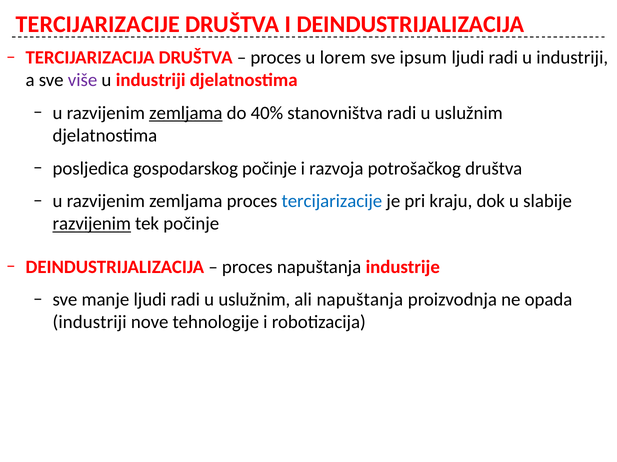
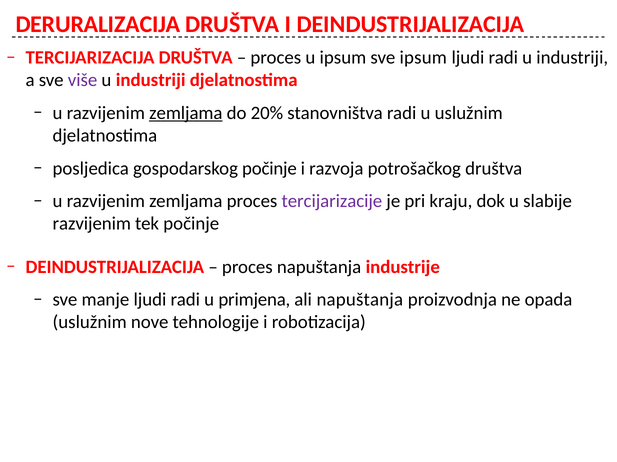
TERCIJARIZACIJE: TERCIJARIZACIJE -> DERURALIZACIJA (98, 24)
u lorem: lorem -> ipsum (343, 58)
40%: 40% -> 20% (267, 113)
tercijarizacije colour: blue -> purple (332, 201)
razvijenim underline: present -> none (92, 224)
ljudi radi u uslužnim: uslužnim -> primjena (254, 300)
industriji: industriji -> uslužnim (90, 323)
